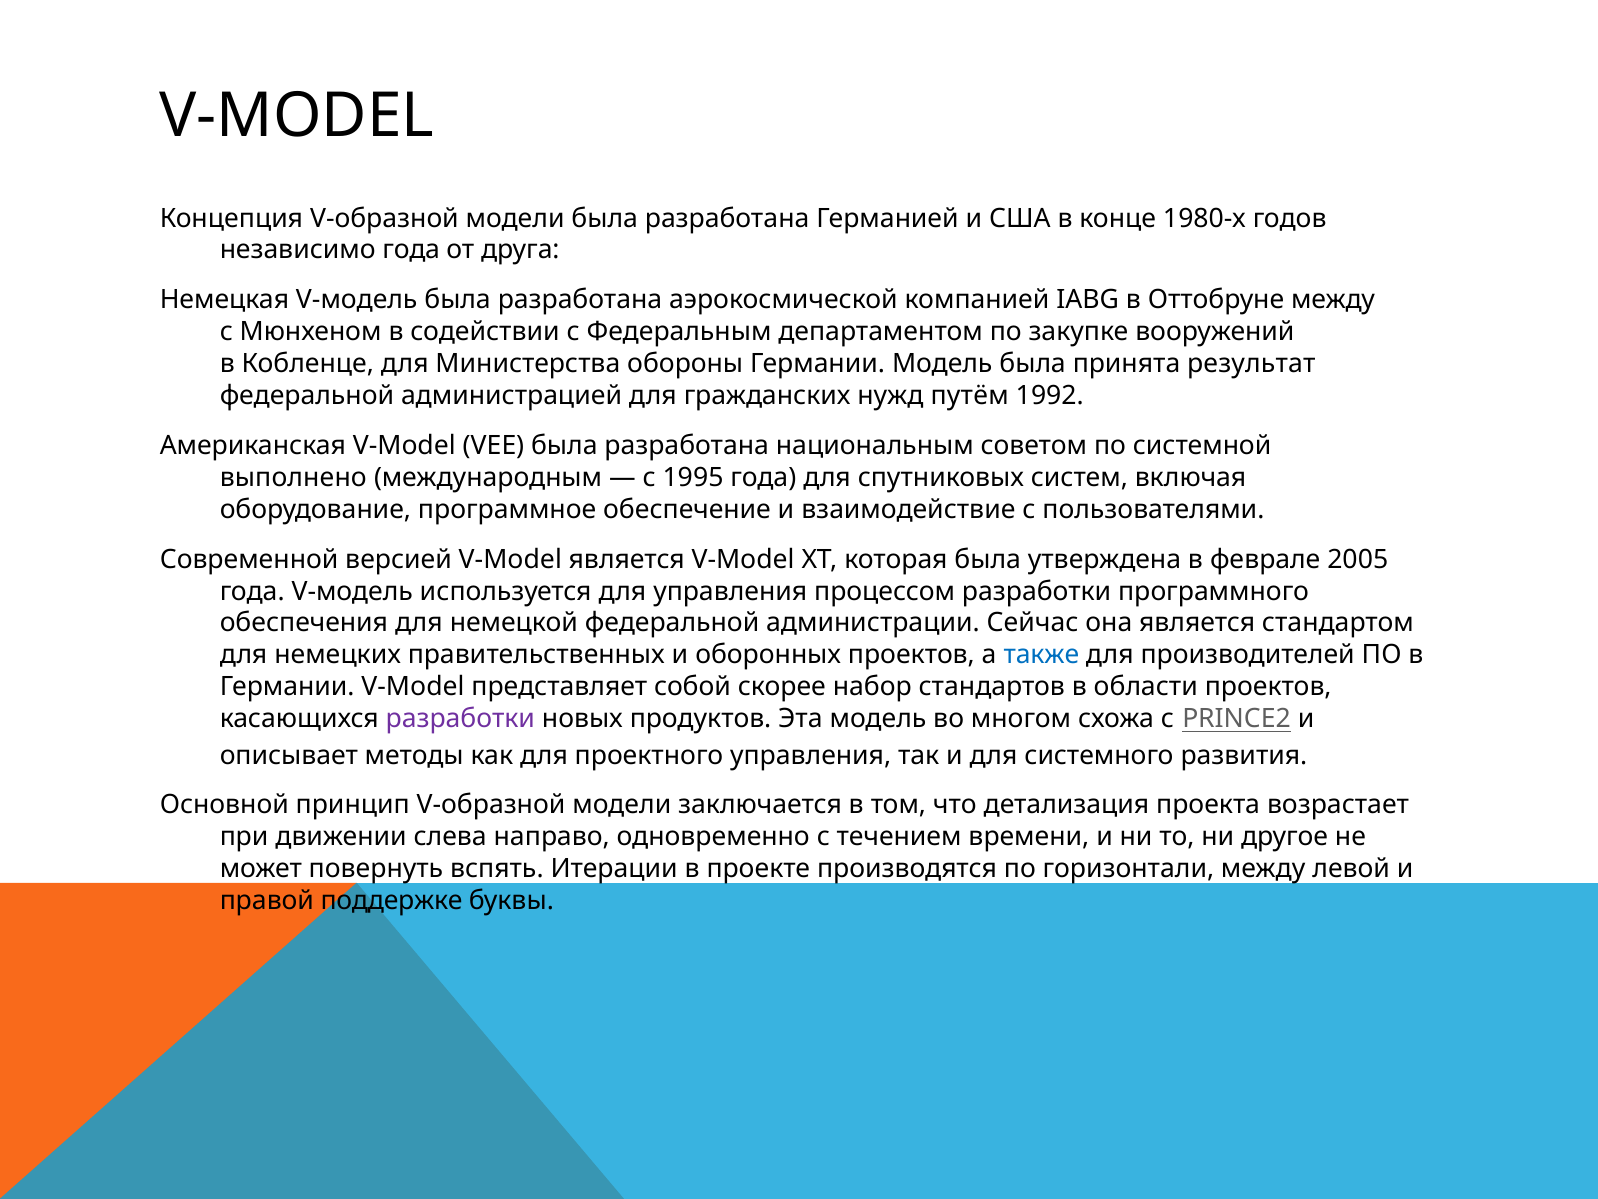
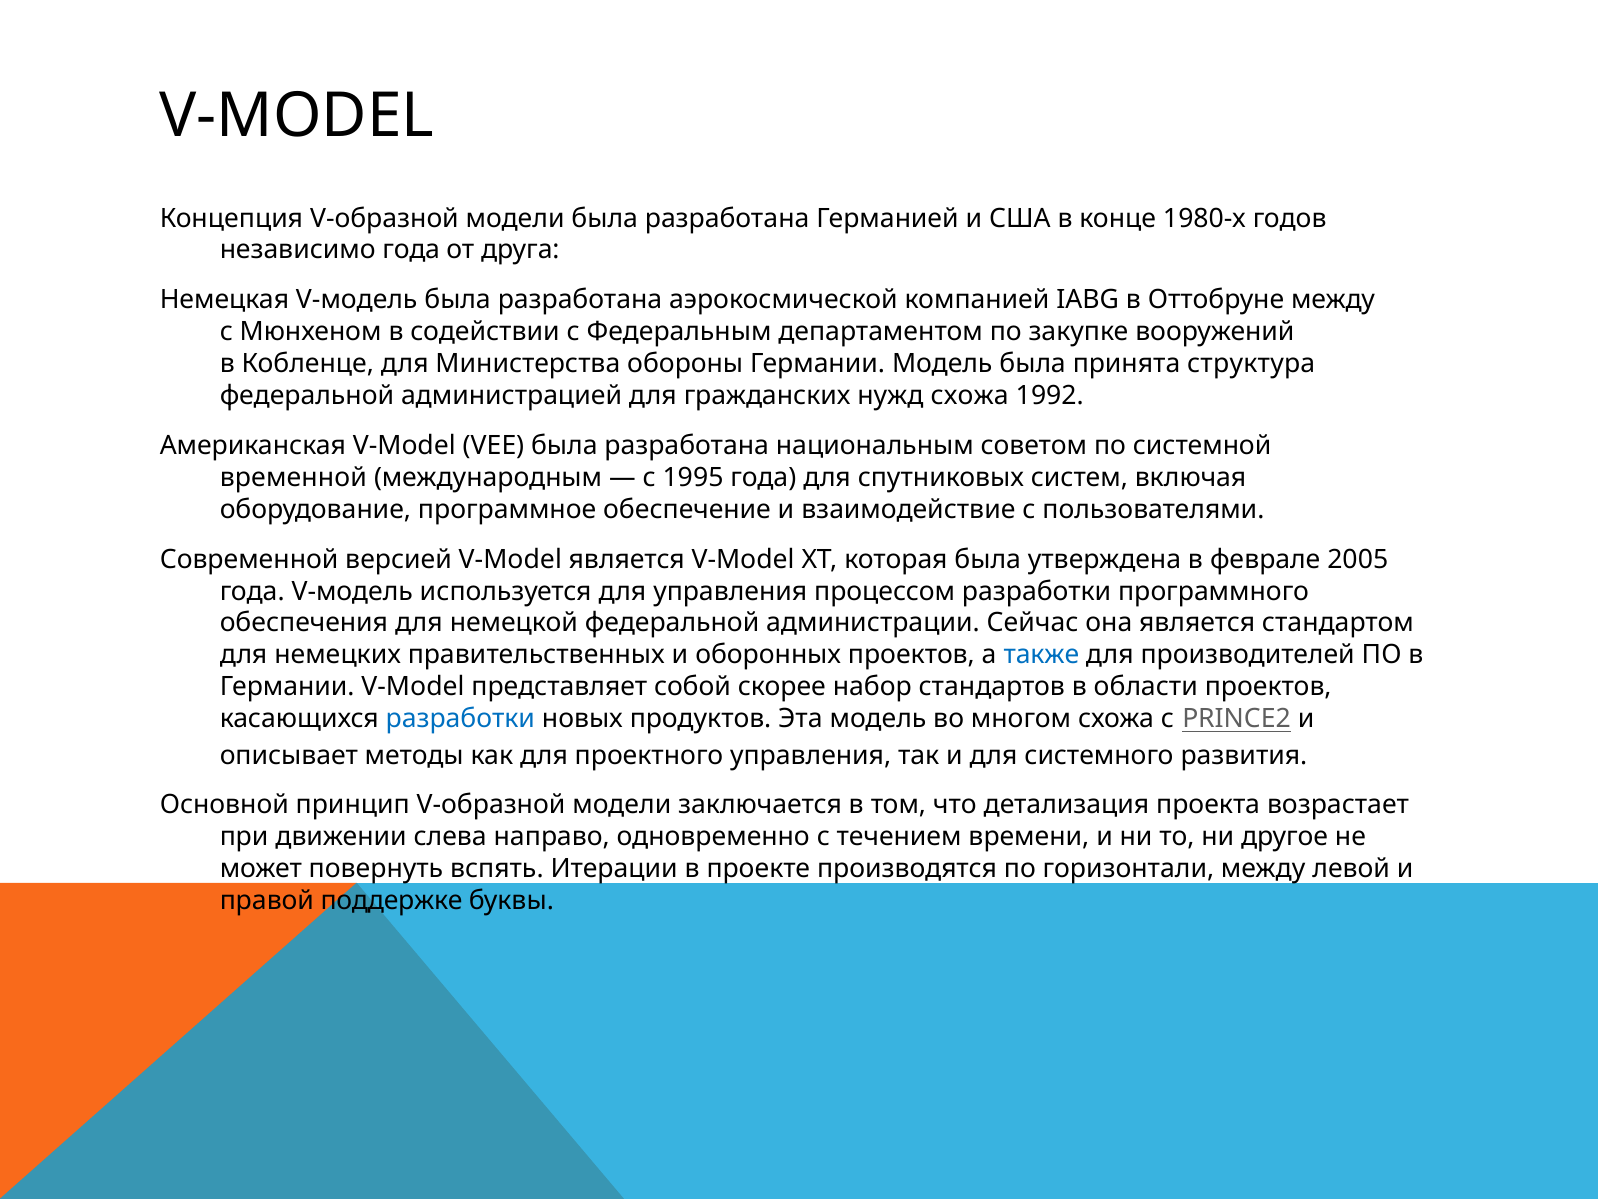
результат: результат -> структура (1251, 364)
нужд путём: путём -> схожа (970, 396)
выполнено: выполнено -> временной (293, 477)
разработки colour: purple -> blue (460, 719)
